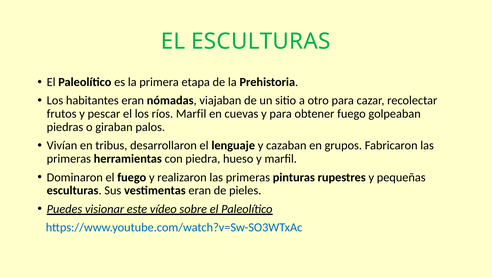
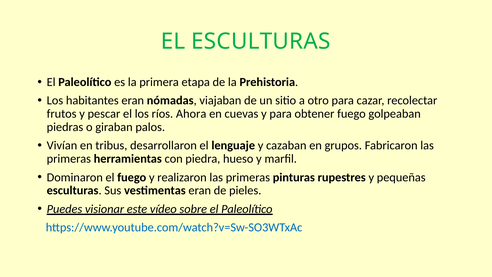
ríos Marfil: Marfil -> Ahora (191, 114)
